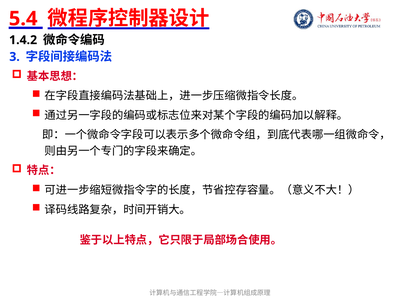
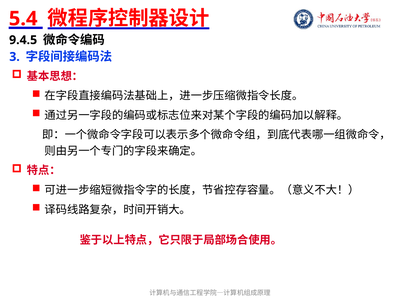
1.4.2: 1.4.2 -> 9.4.5 (23, 40)
